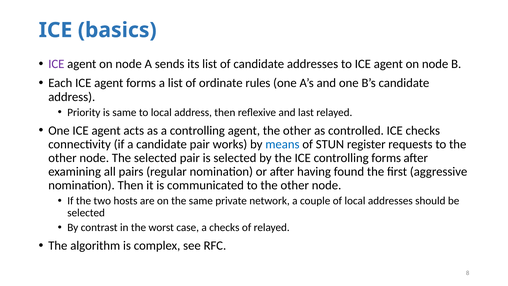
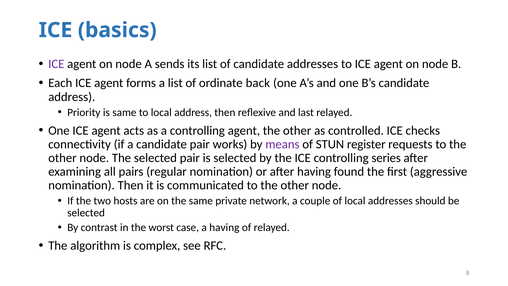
rules: rules -> back (258, 83)
means colour: blue -> purple (282, 144)
controlling forms: forms -> series (386, 158)
a checks: checks -> having (224, 227)
